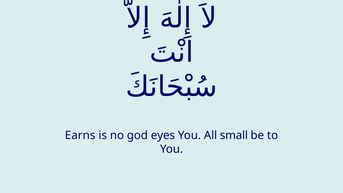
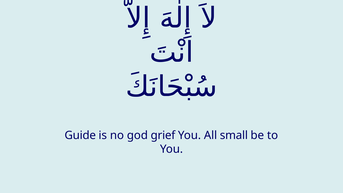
Earns: Earns -> Guide (80, 135)
eyes: eyes -> grief (163, 135)
